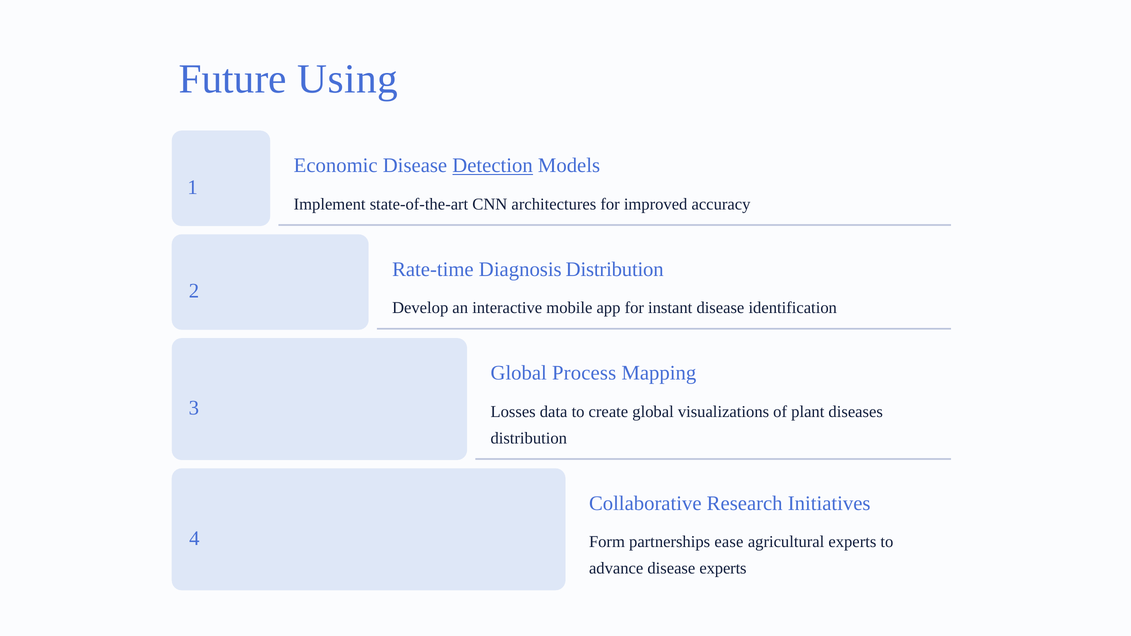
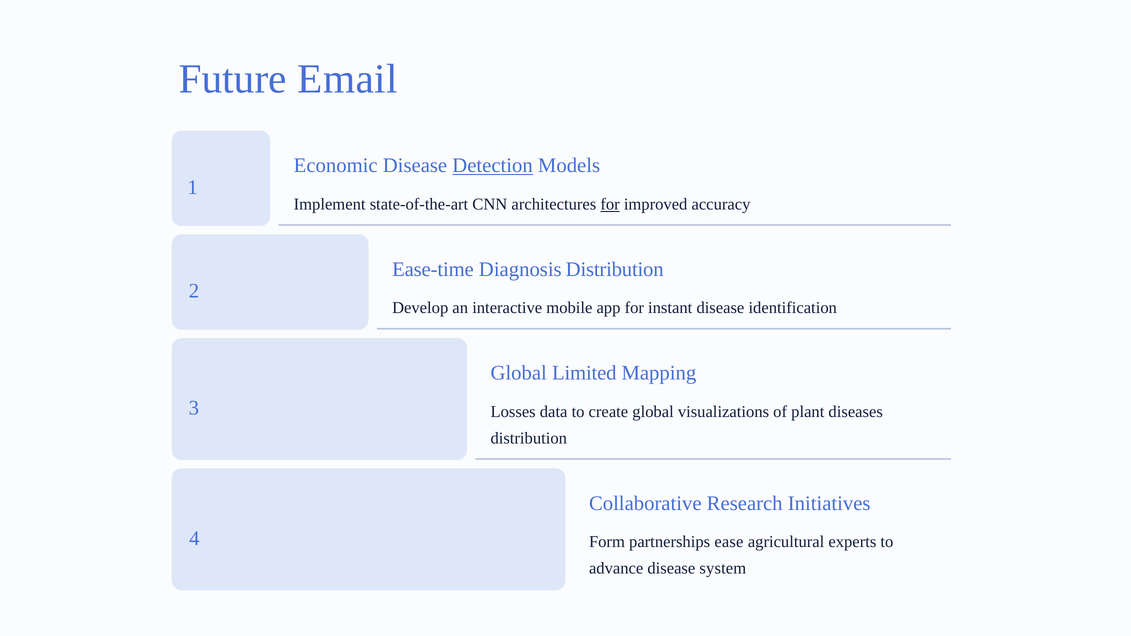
Using: Using -> Email (348, 79)
for underline: none -> present (610, 204)
Rate-time: Rate-time -> Ease-time (433, 269)
Process: Process -> Limited (584, 373)
disease experts: experts -> system (723, 569)
